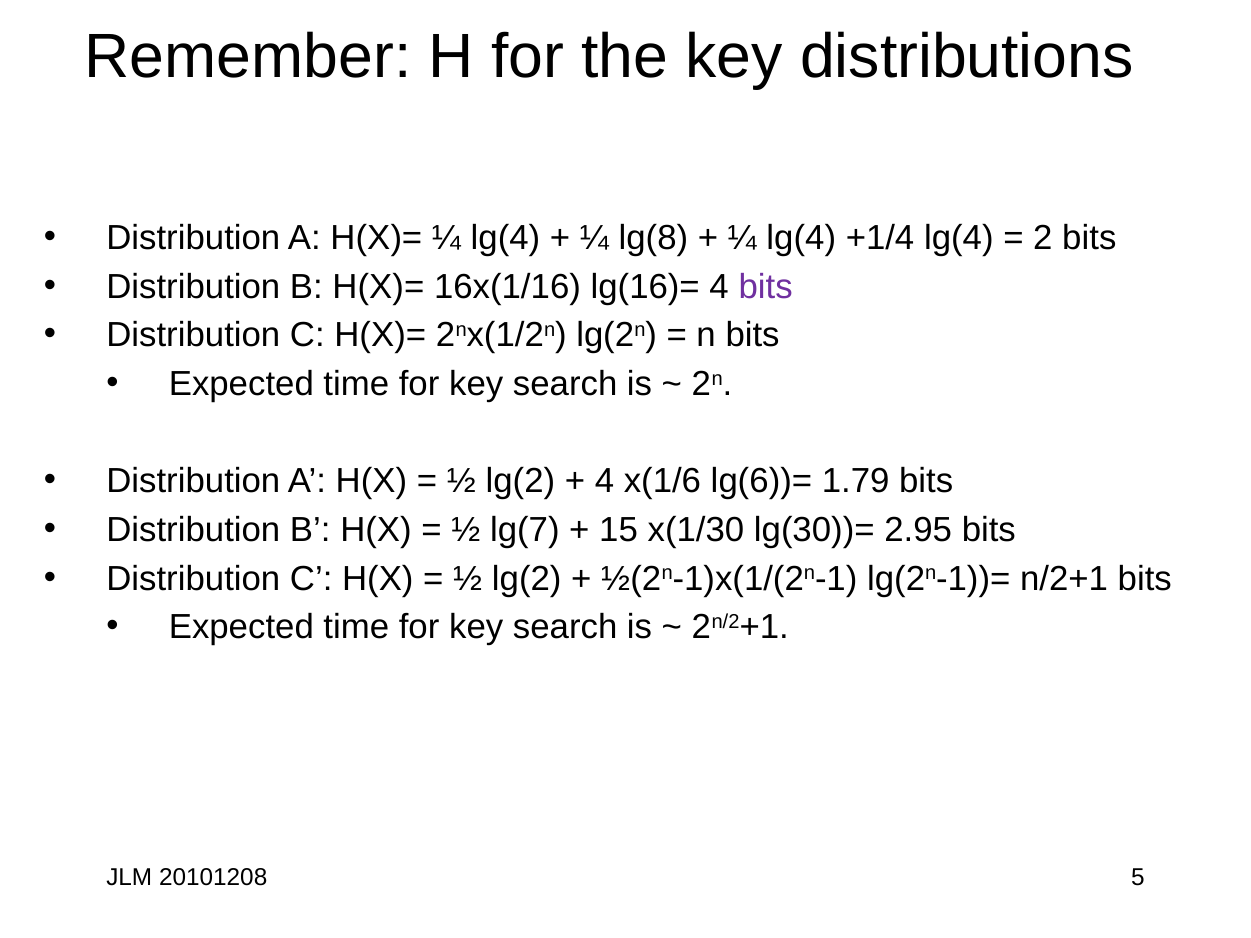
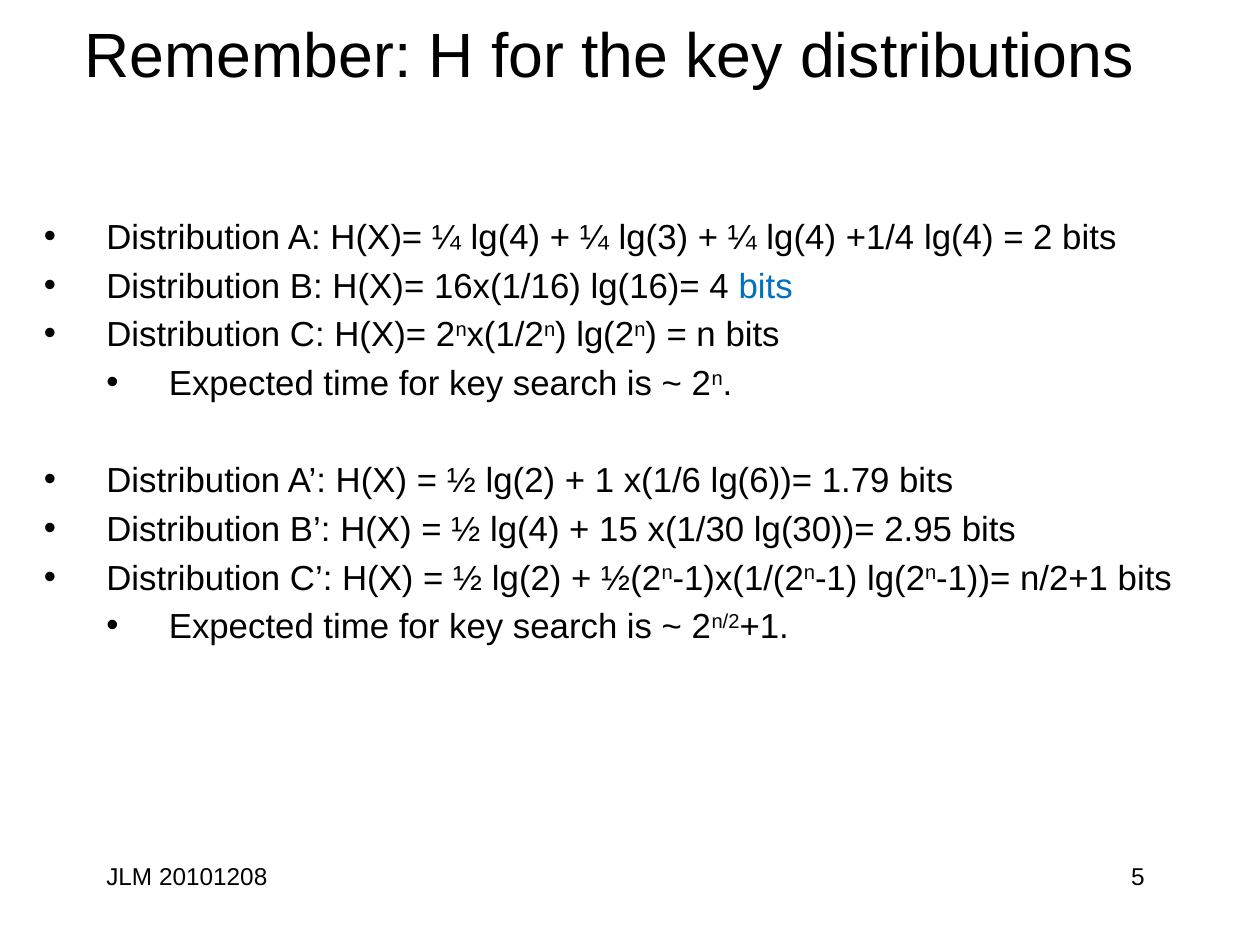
lg(8: lg(8 -> lg(3 (653, 238)
bits colour: purple -> blue (766, 287)
4: 4 -> 1 (605, 481)
½ lg(7: lg(7 -> lg(4 (525, 530)
